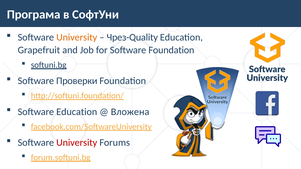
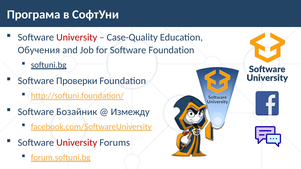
University colour: orange -> red (77, 38)
Чрез-Quality: Чрез-Quality -> Case-Quality (132, 38)
Grapefruit: Grapefruit -> Обучения (39, 50)
Software Education: Education -> Бозайник (77, 112)
Вложена: Вложена -> Измежду (130, 112)
